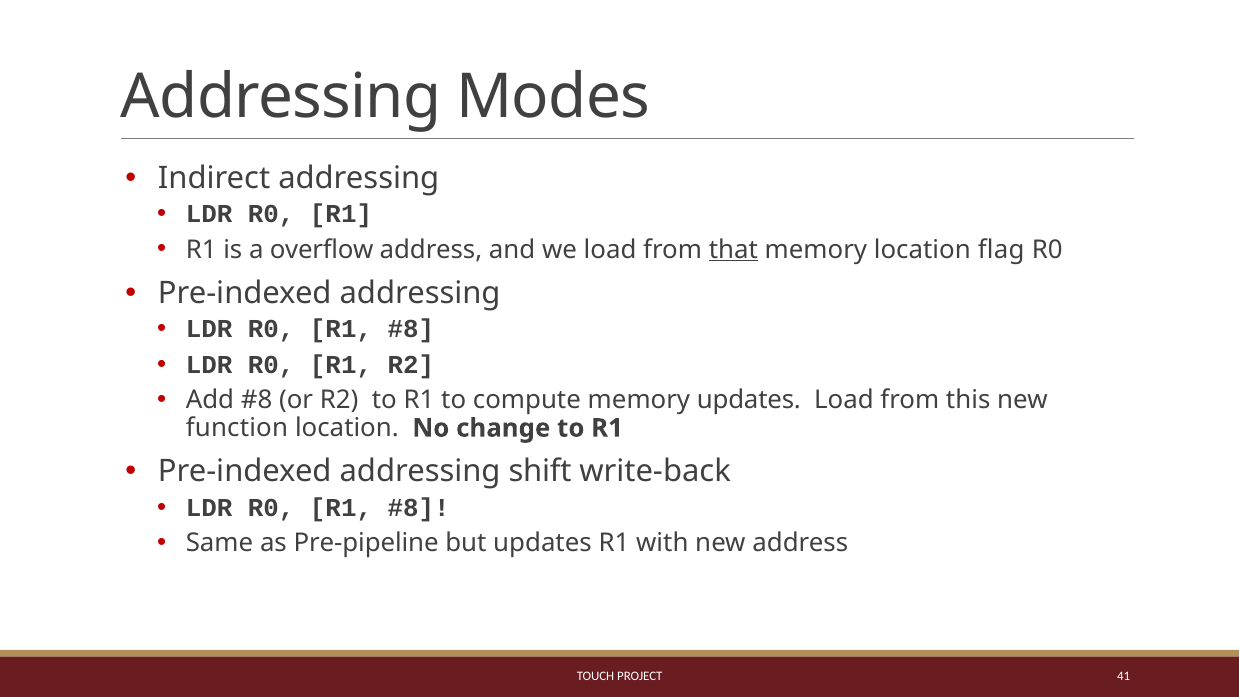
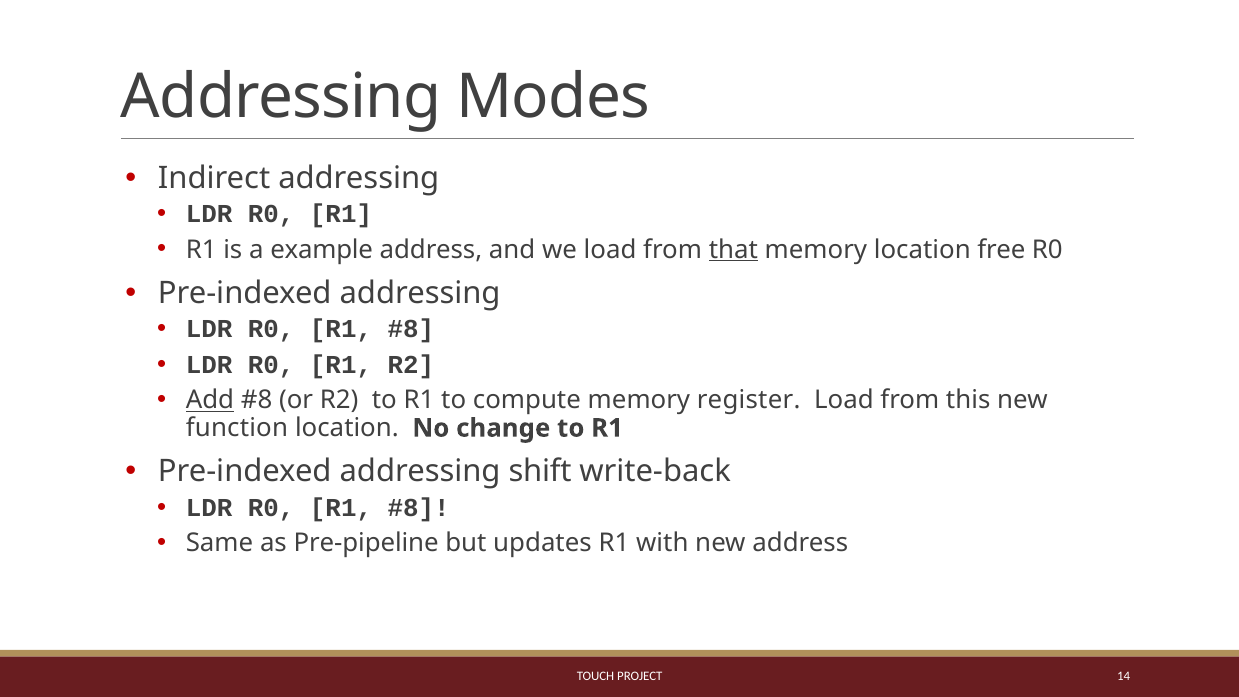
overflow: overflow -> example (322, 250)
flag: flag -> free (1001, 250)
Add underline: none -> present (210, 400)
memory updates: updates -> register (749, 400)
41: 41 -> 14 (1124, 676)
